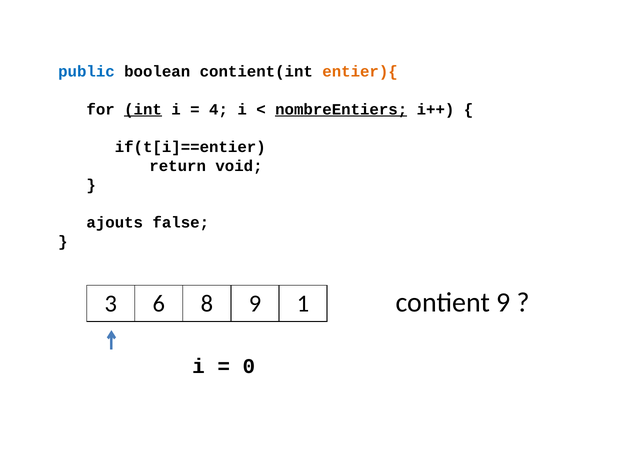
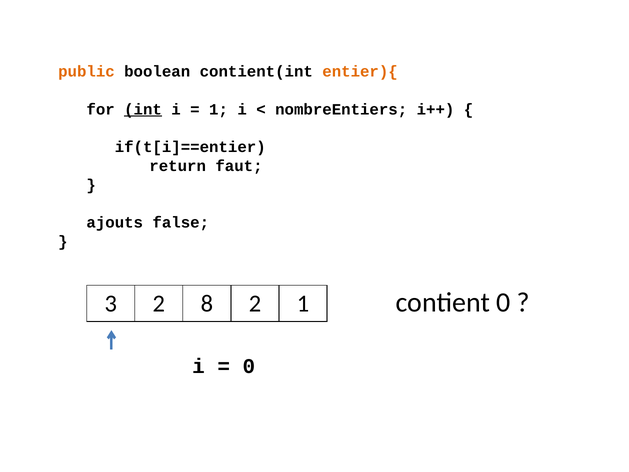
public colour: blue -> orange (86, 72)
4: 4 -> 1 (219, 109)
nombreEntiers underline: present -> none (341, 109)
void: void -> faut (239, 166)
3 6: 6 -> 2 (159, 303)
8 9: 9 -> 2 (255, 303)
contient 9: 9 -> 0 (503, 302)
